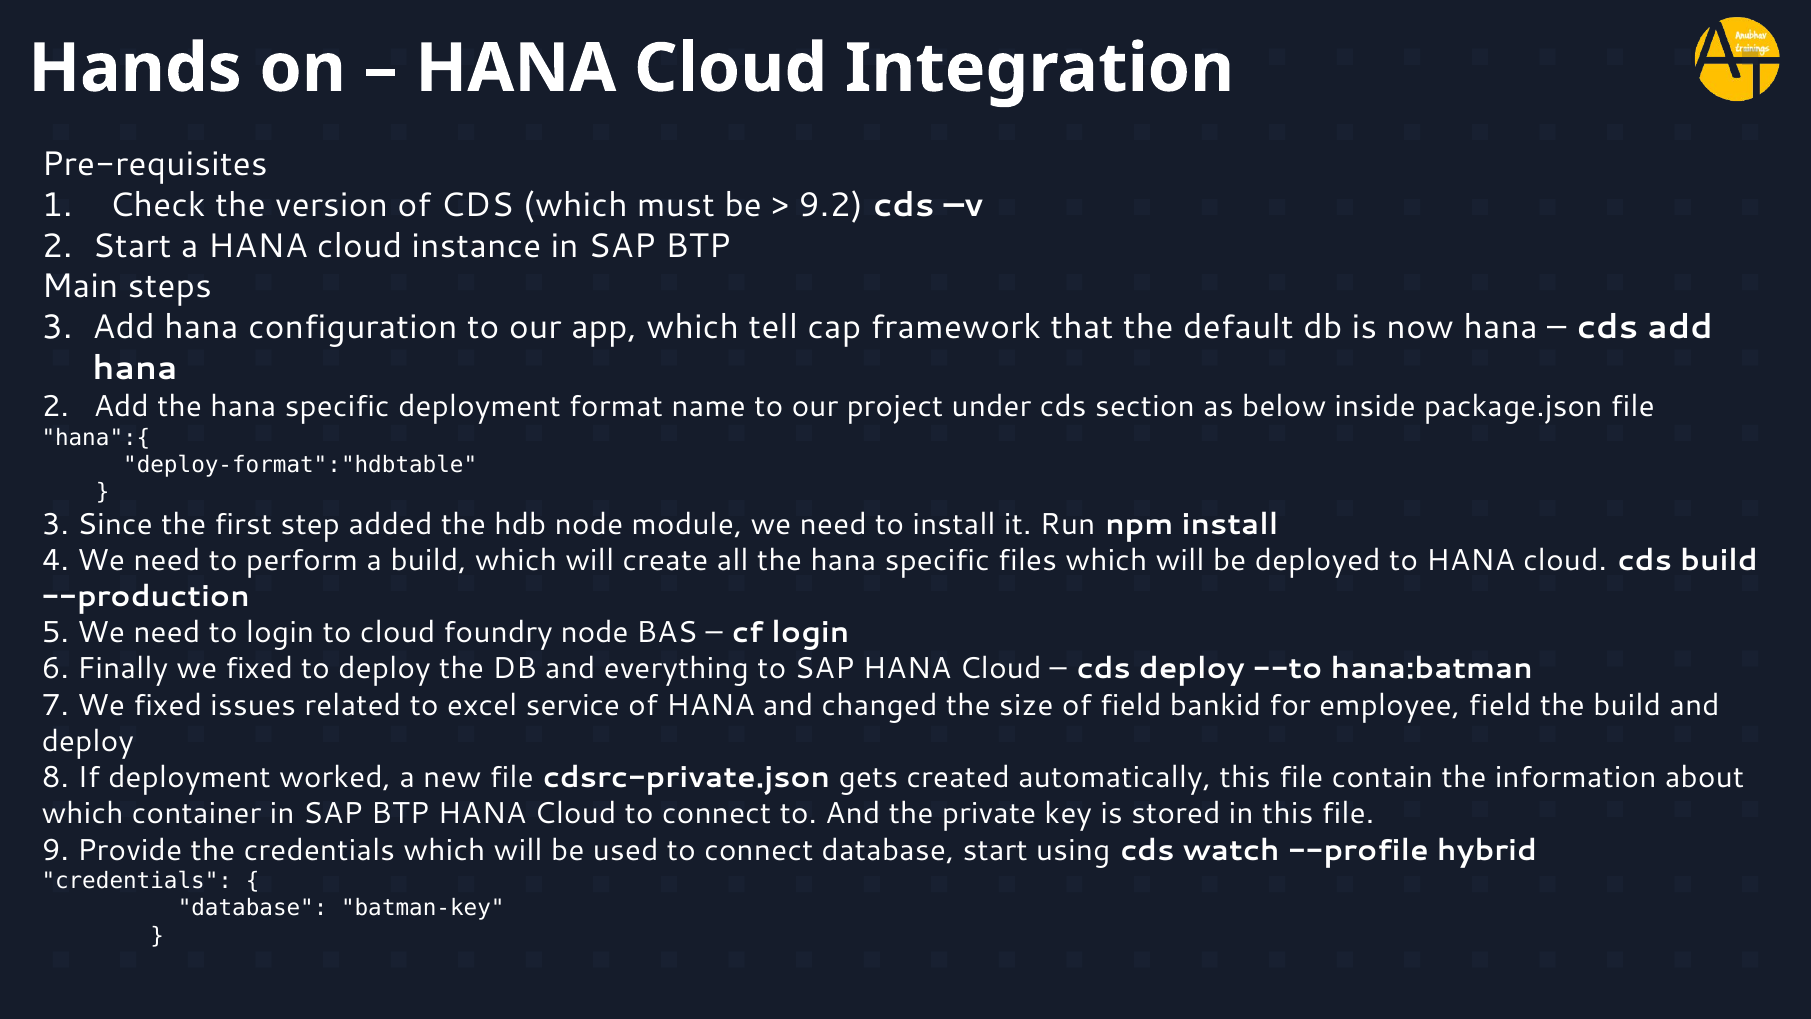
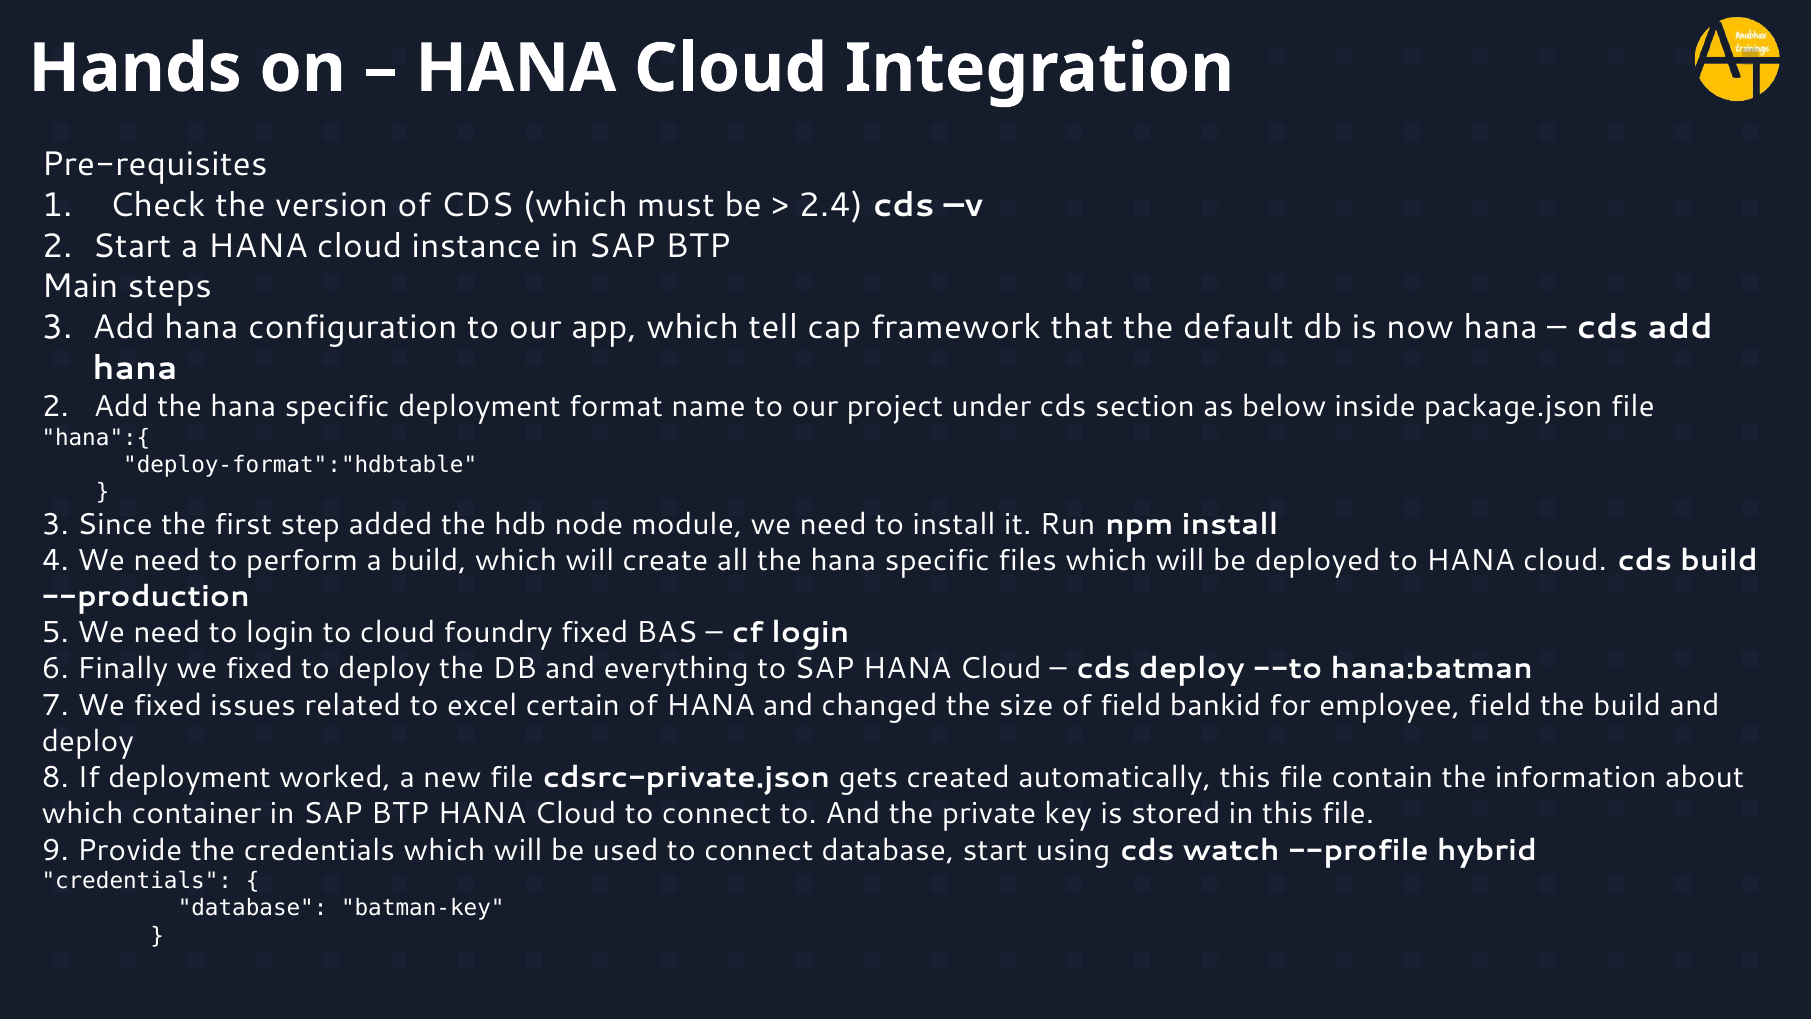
9.2: 9.2 -> 2.4 (831, 205)
foundry node: node -> fixed (595, 633)
service: service -> certain (573, 705)
